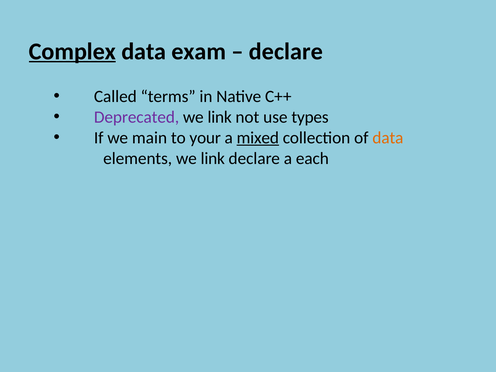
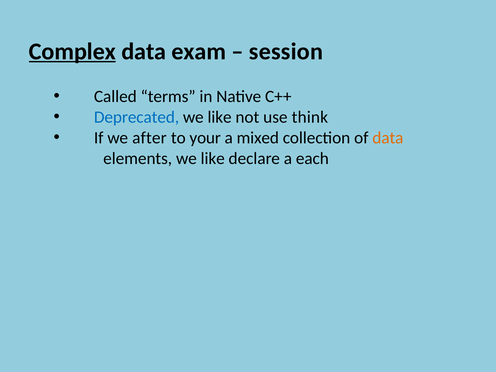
declare: declare -> session (286, 51)
Deprecated colour: purple -> blue (137, 117)
link: link -> like (220, 117)
types: types -> think (310, 117)
main: main -> after (149, 138)
mixed underline: present -> none (258, 138)
elements we link: link -> like (213, 158)
